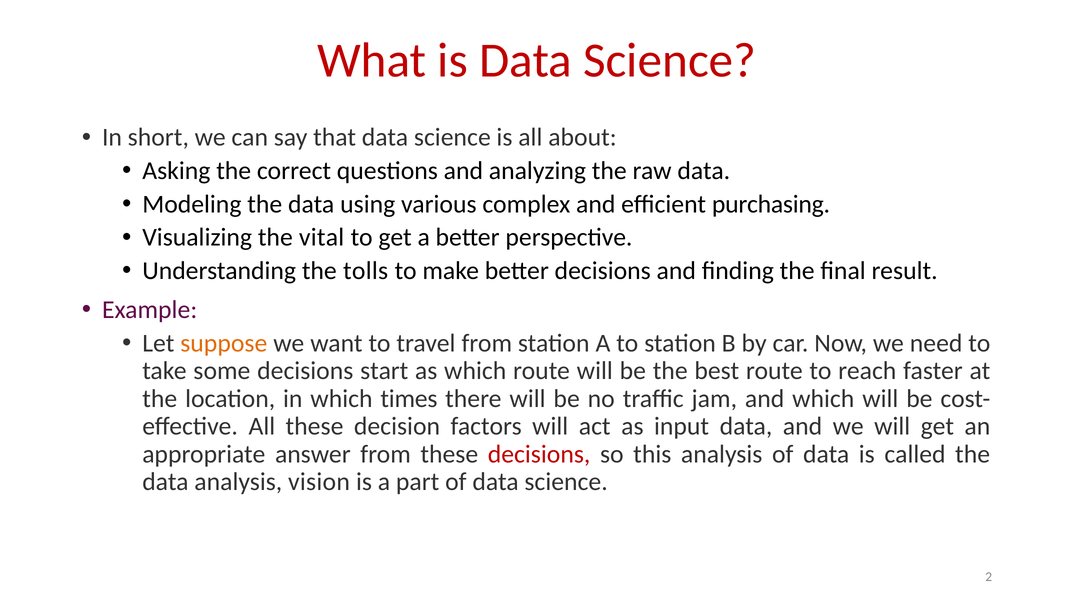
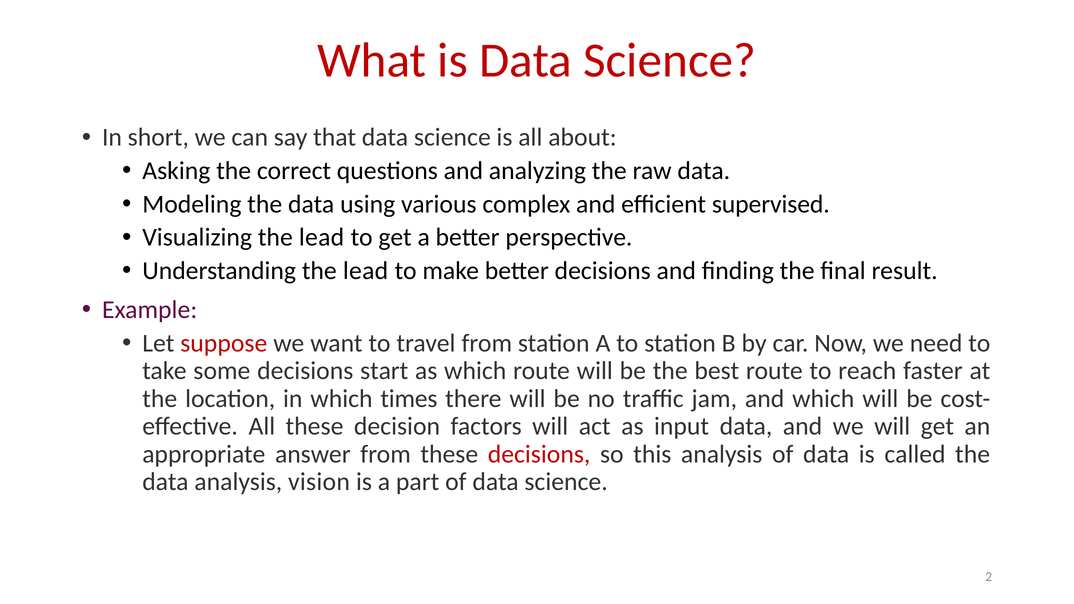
purchasing: purchasing -> supervised (771, 204)
Visualizing the vital: vital -> lead (322, 238)
Understanding the tolls: tolls -> lead (366, 271)
suppose colour: orange -> red (224, 343)
